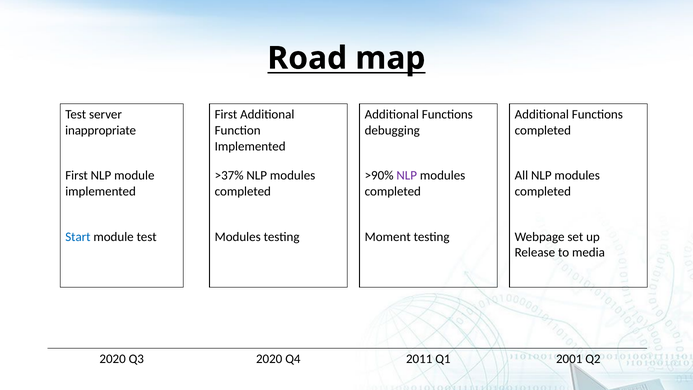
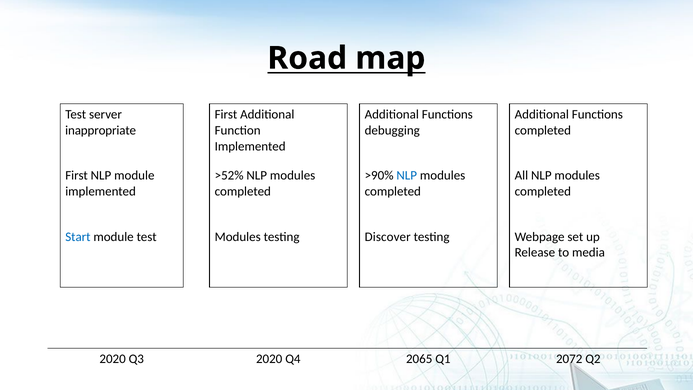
>37%: >37% -> >52% (229, 176)
NLP colour: purple -> blue (407, 176)
Moment: Moment -> Discover (388, 237)
2011: 2011 -> 2065 (419, 359)
2001: 2001 -> 2072 (569, 359)
